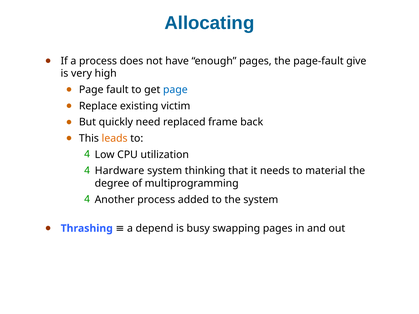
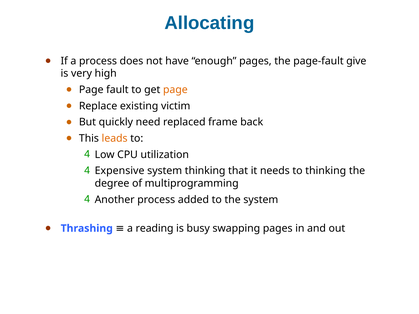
page colour: blue -> orange (175, 90)
Hardware: Hardware -> Expensive (120, 171)
to material: material -> thinking (326, 171)
depend: depend -> reading (155, 229)
